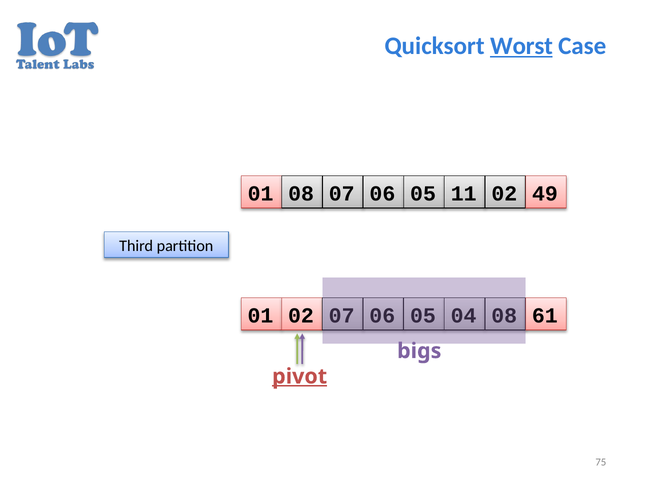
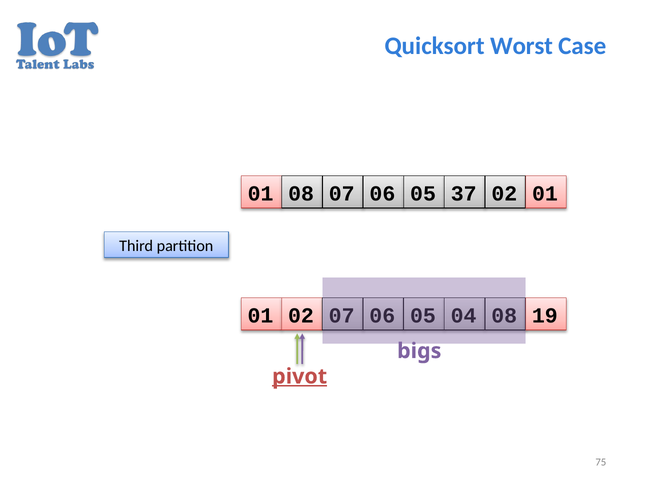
Worst underline: present -> none (521, 46)
11: 11 -> 37 (464, 193)
02 49: 49 -> 01 (545, 193)
61: 61 -> 19 (545, 315)
